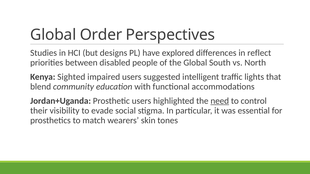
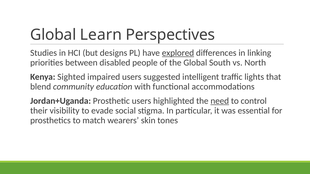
Order: Order -> Learn (101, 35)
explored underline: none -> present (178, 53)
reflect: reflect -> linking (259, 53)
